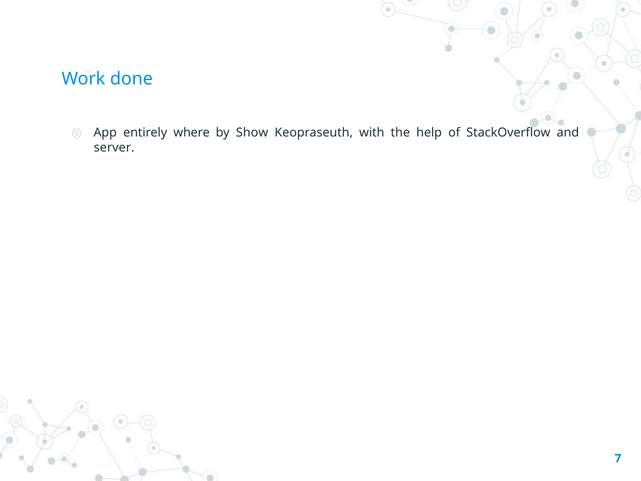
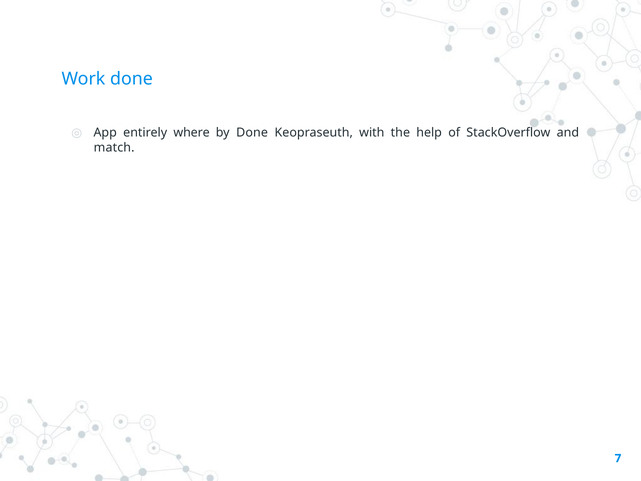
by Show: Show -> Done (252, 133)
server: server -> match (114, 148)
